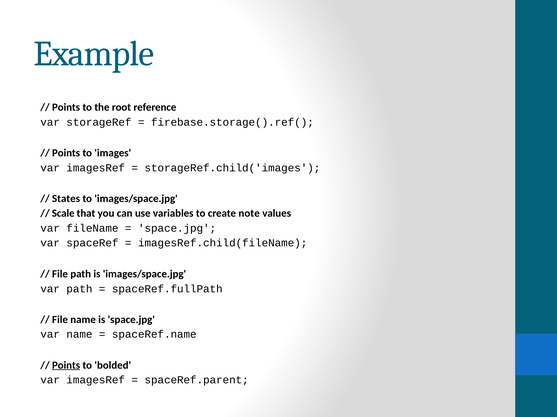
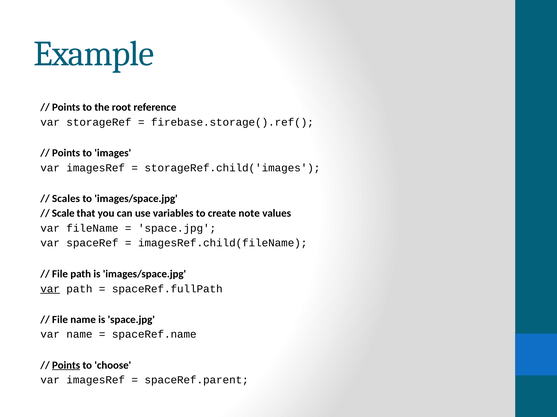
States: States -> Scales (66, 199)
var underline: none -> present (50, 289)
bolded: bolded -> choose (113, 366)
